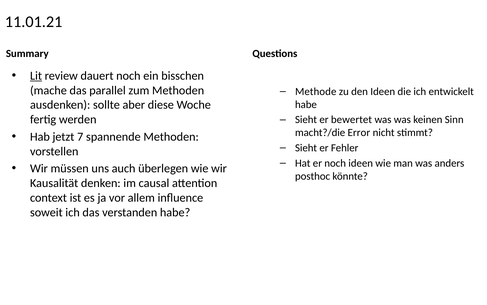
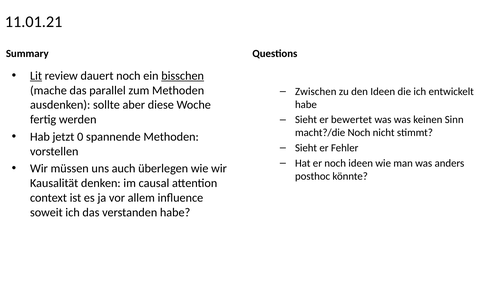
bisschen underline: none -> present (183, 76)
Methode: Methode -> Zwischen (316, 91)
macht?/die Error: Error -> Noch (359, 132)
7: 7 -> 0 (80, 136)
